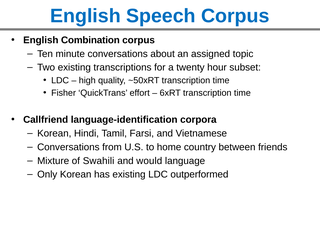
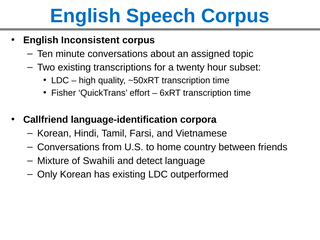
Combination: Combination -> Inconsistent (90, 40)
would: would -> detect (149, 161)
